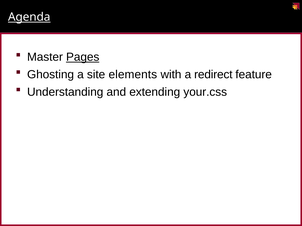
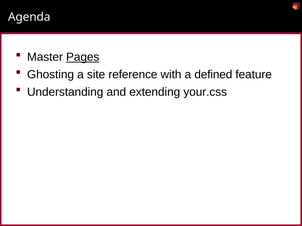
Agenda underline: present -> none (29, 17)
elements: elements -> reference (133, 75)
redirect: redirect -> defined (213, 75)
